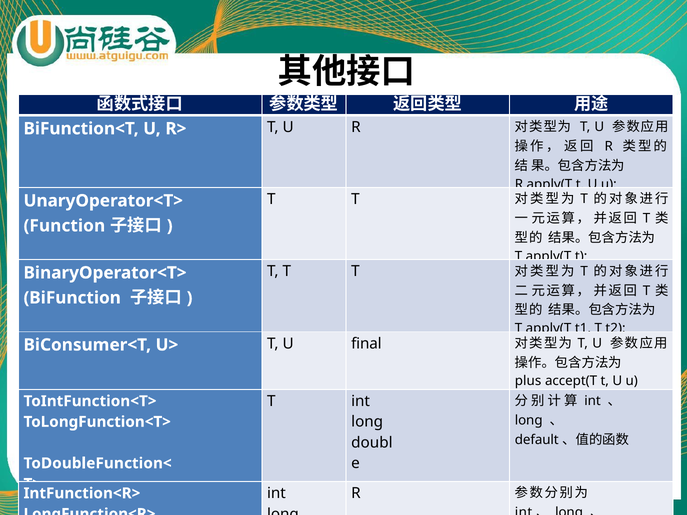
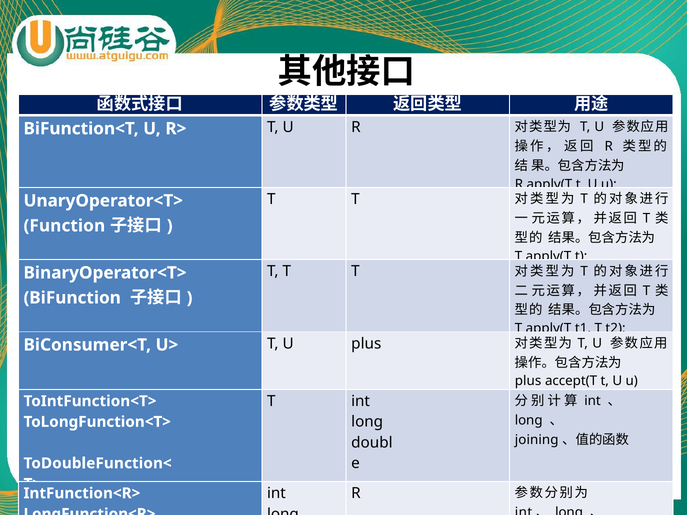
U final: final -> plus (366, 344)
default: default -> joining (537, 440)
